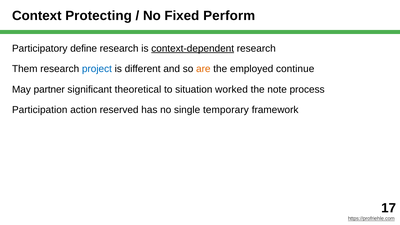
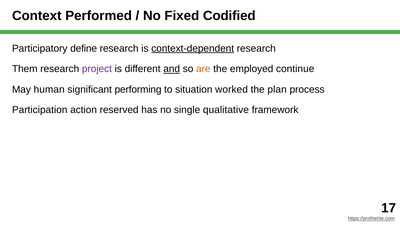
Protecting: Protecting -> Performed (99, 16)
Perform: Perform -> Codified (229, 16)
project colour: blue -> purple (97, 69)
and underline: none -> present (172, 69)
partner: partner -> human (49, 89)
theoretical: theoretical -> performing (138, 89)
note: note -> plan (277, 89)
temporary: temporary -> qualitative (226, 110)
